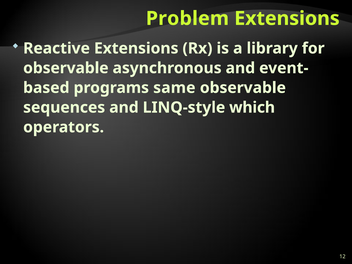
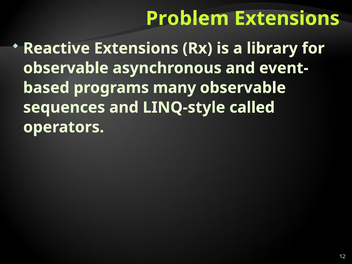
same: same -> many (174, 88)
which: which -> called (252, 107)
